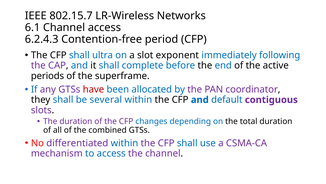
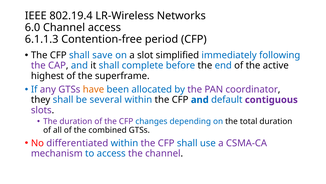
802.15.7: 802.15.7 -> 802.19.4 (71, 16)
6.1: 6.1 -> 6.0 (33, 27)
6.2.4.3: 6.2.4.3 -> 6.1.1.3 (42, 39)
ultra: ultra -> save (102, 55)
exponent: exponent -> simplified (177, 55)
periods: periods -> highest (47, 76)
have colour: red -> orange (93, 89)
